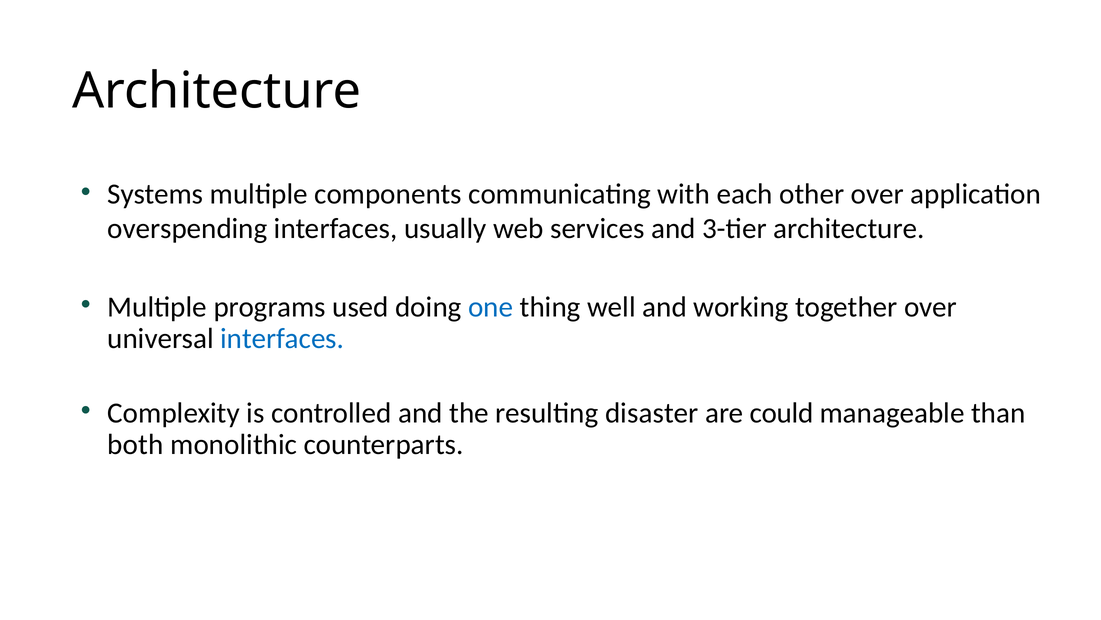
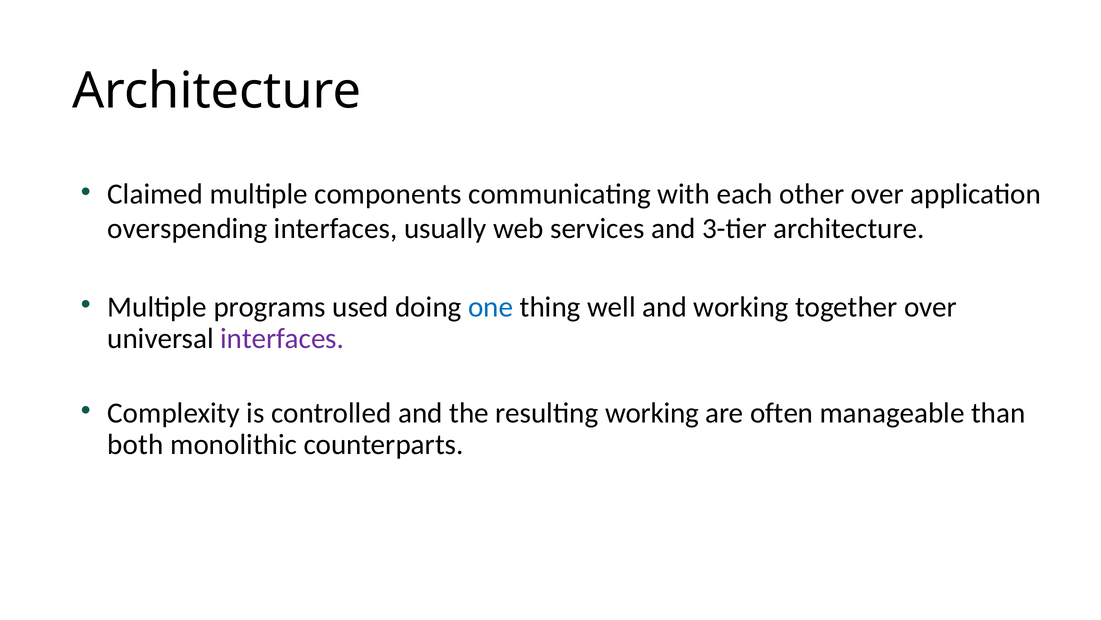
Systems: Systems -> Claimed (155, 194)
interfaces colour: blue -> purple (282, 338)
resulting disaster: disaster -> working (652, 413)
could: could -> often (782, 413)
